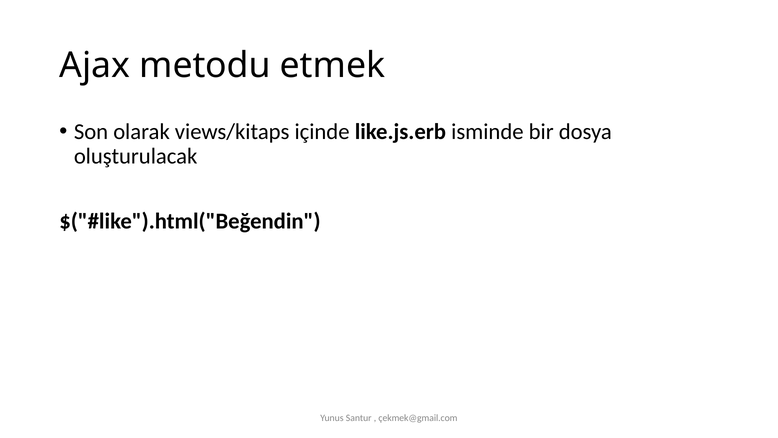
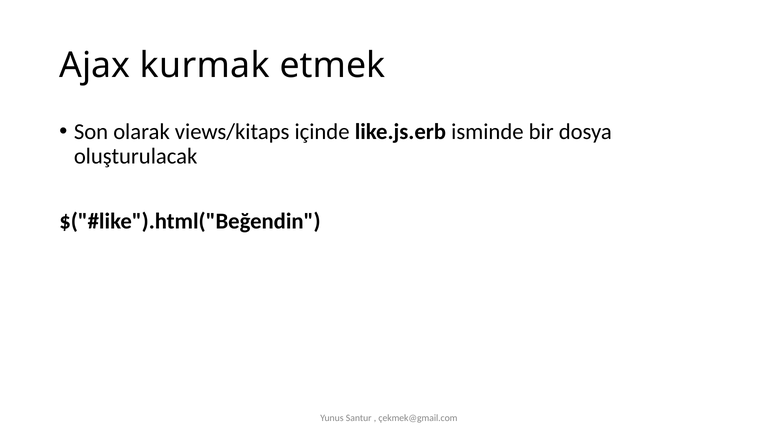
metodu: metodu -> kurmak (205, 65)
